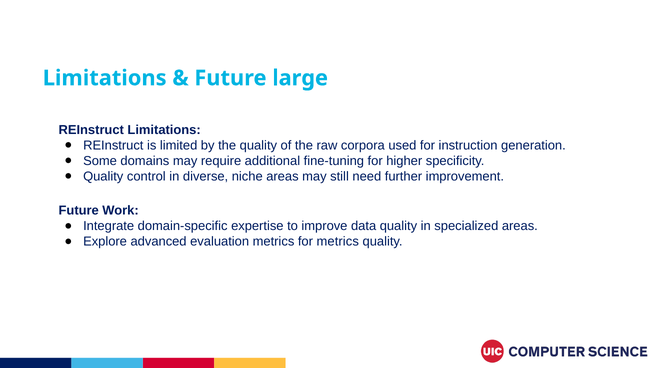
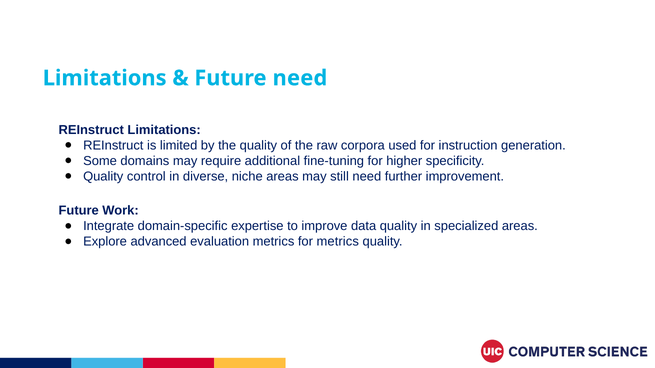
Future large: large -> need (300, 78)
